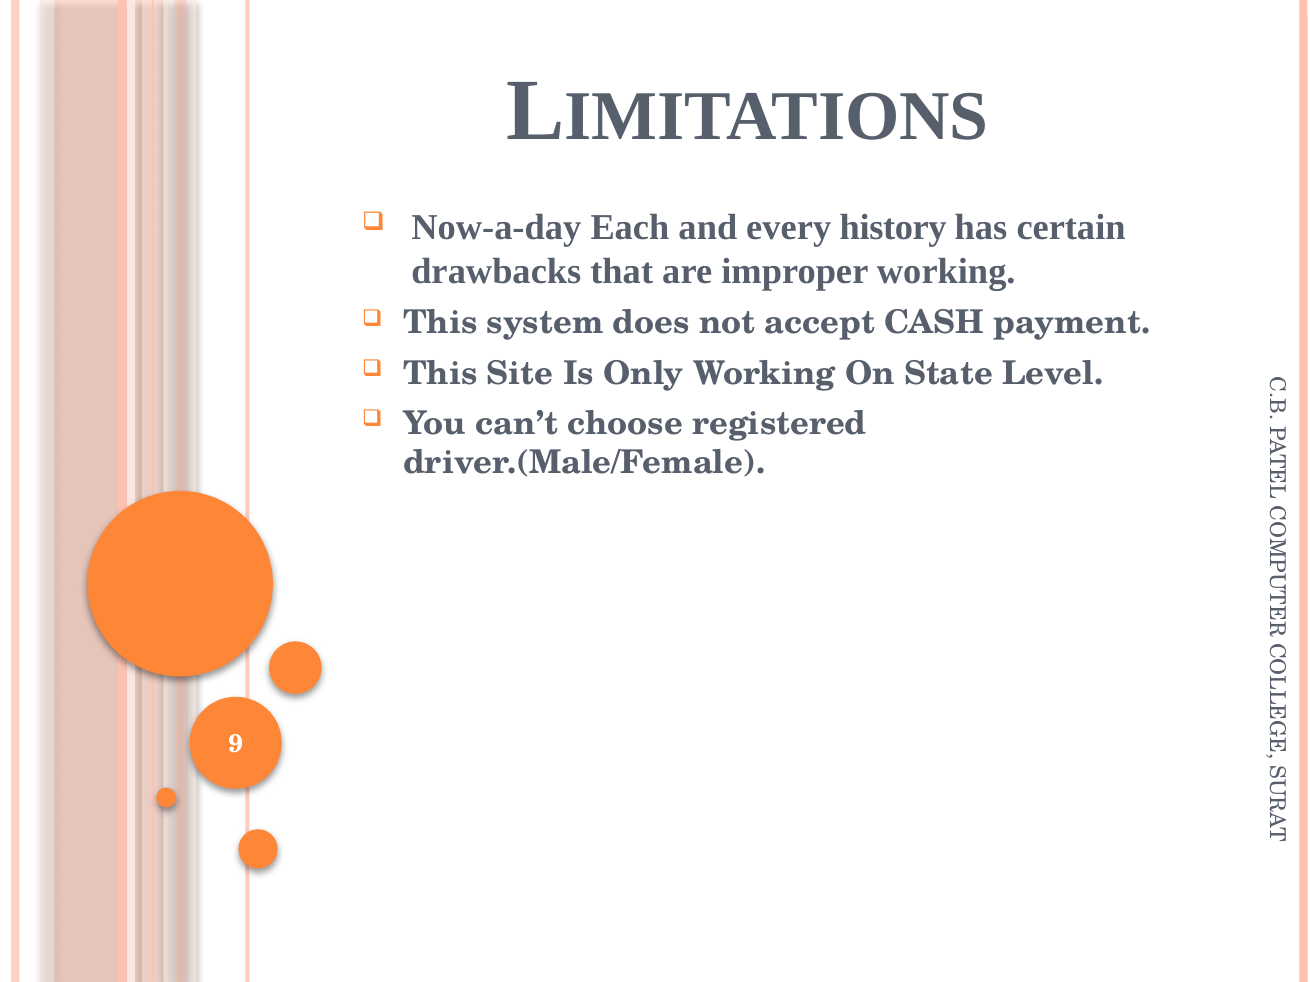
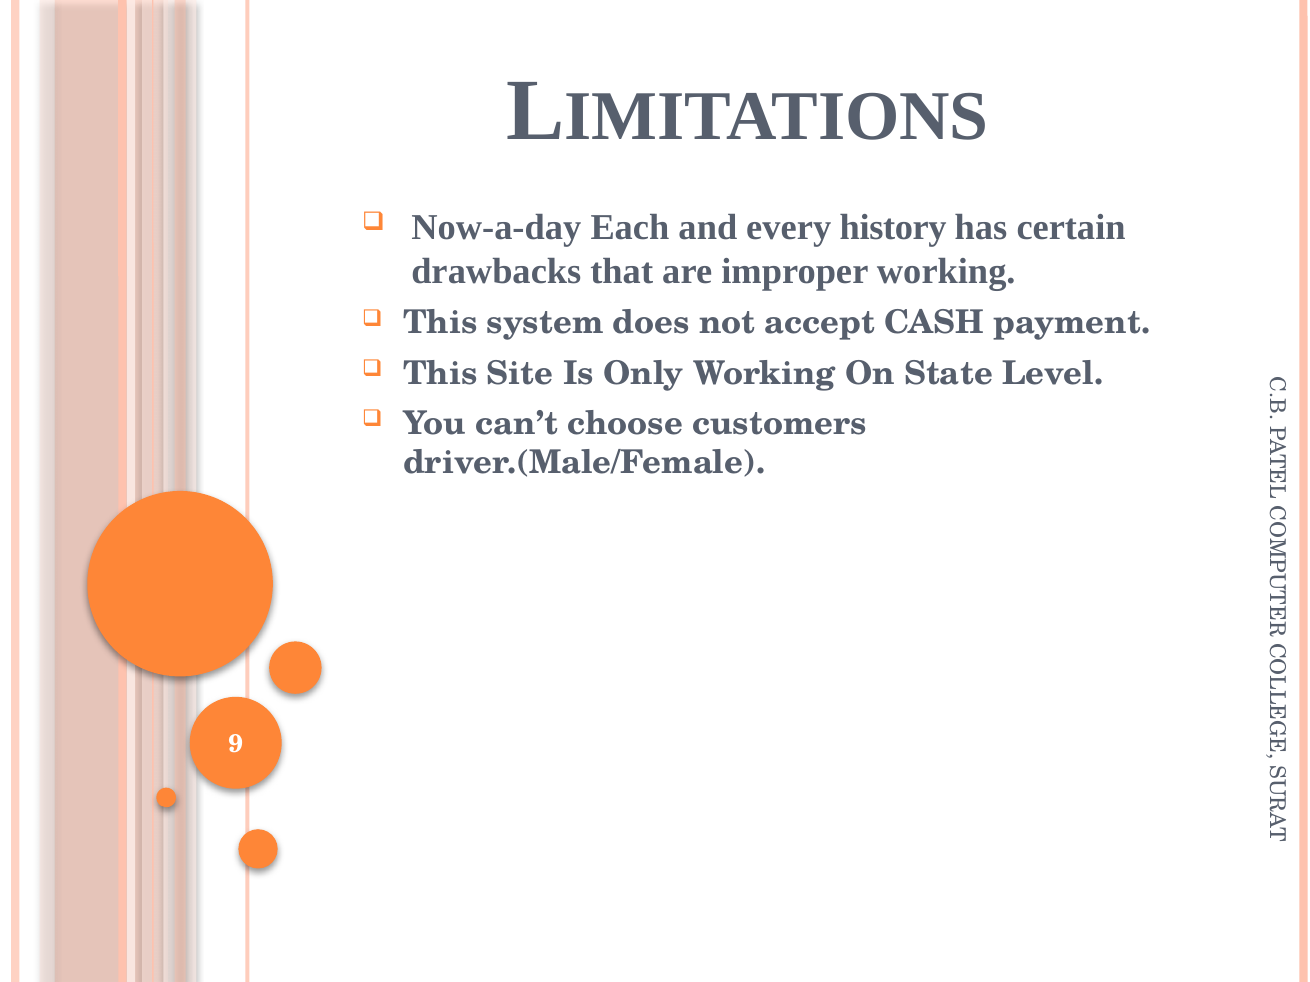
registered: registered -> customers (780, 424)
